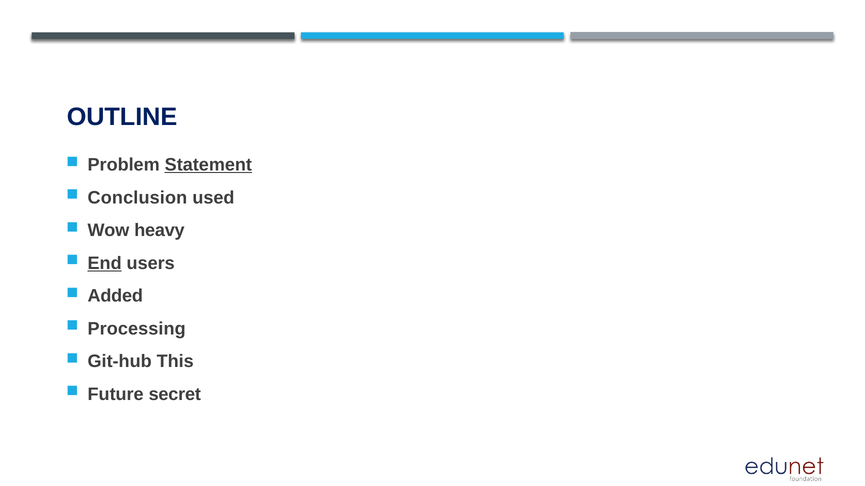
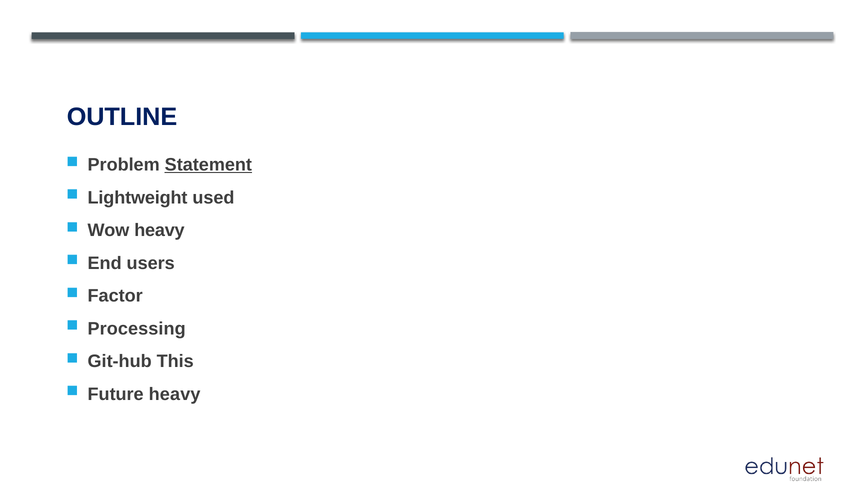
Conclusion: Conclusion -> Lightweight (138, 198)
End underline: present -> none (105, 264)
Added: Added -> Factor (115, 296)
Future secret: secret -> heavy (175, 395)
